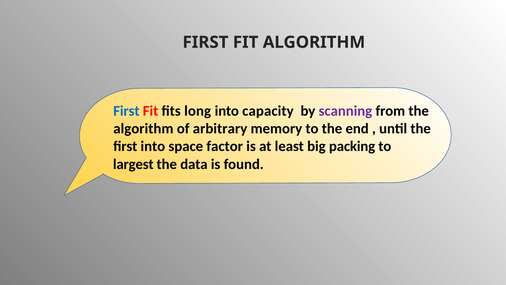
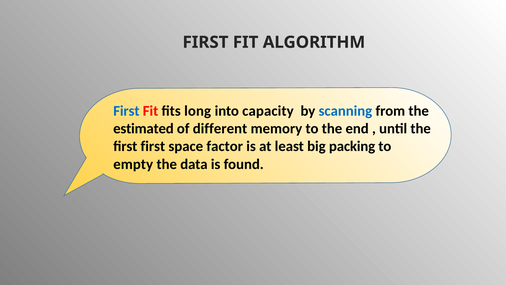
scanning colour: purple -> blue (345, 111)
algorithm: algorithm -> estimated (143, 129)
arbitrary: arbitrary -> different (220, 129)
first into: into -> first (153, 146)
largest: largest -> empty (133, 164)
